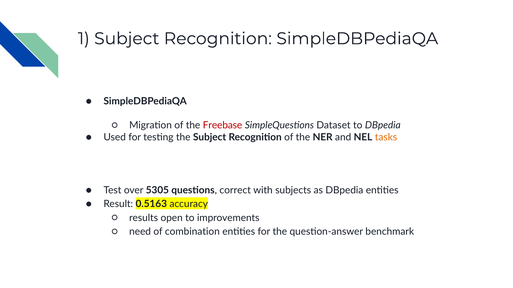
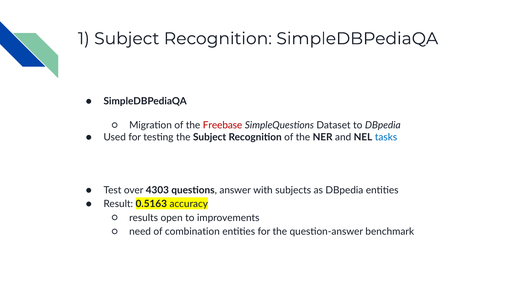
tasks colour: orange -> blue (386, 138)
5305: 5305 -> 4303 (157, 191)
correct: correct -> answer (235, 191)
